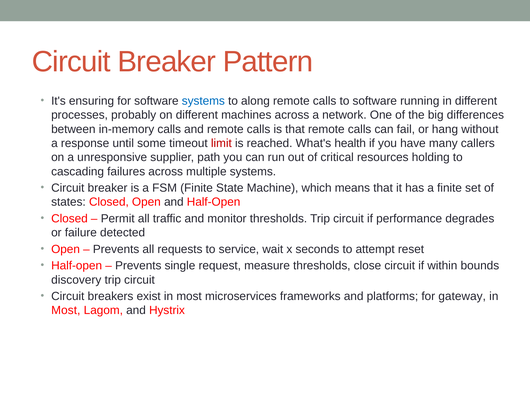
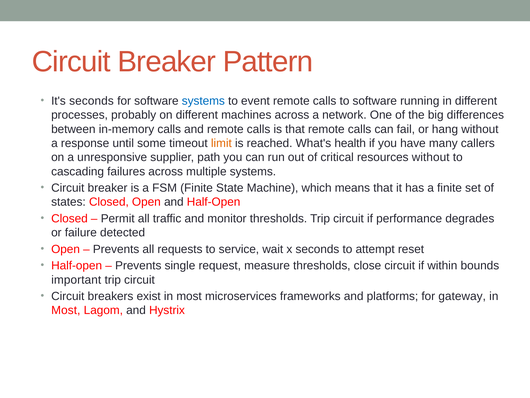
It's ensuring: ensuring -> seconds (91, 101)
along: along -> event (255, 101)
limit colour: red -> orange (221, 143)
resources holding: holding -> without (431, 157)
discovery: discovery -> important (76, 279)
